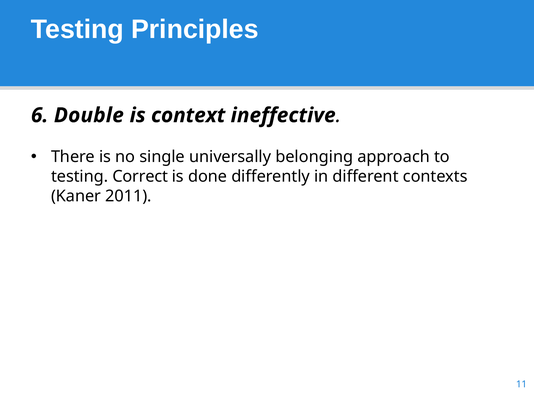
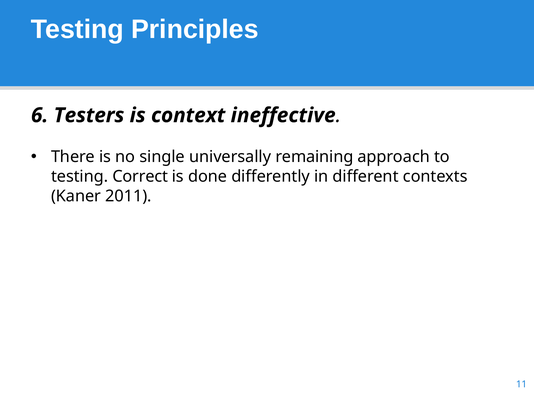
Double: Double -> Testers (89, 115)
belonging: belonging -> remaining (314, 157)
